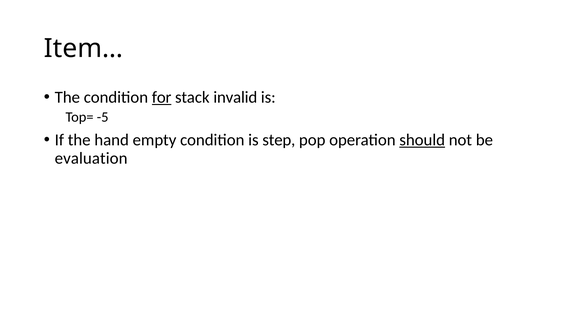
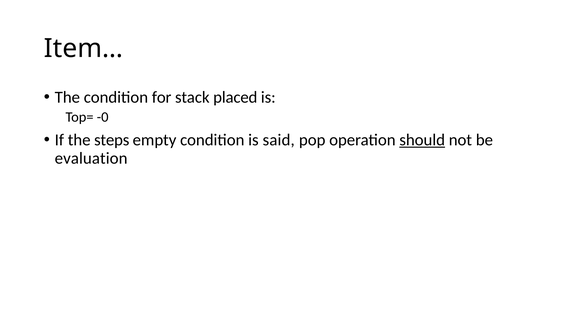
for underline: present -> none (162, 97)
invalid: invalid -> placed (235, 97)
-5: -5 -> -0 (103, 117)
hand: hand -> steps (112, 140)
step: step -> said (279, 140)
